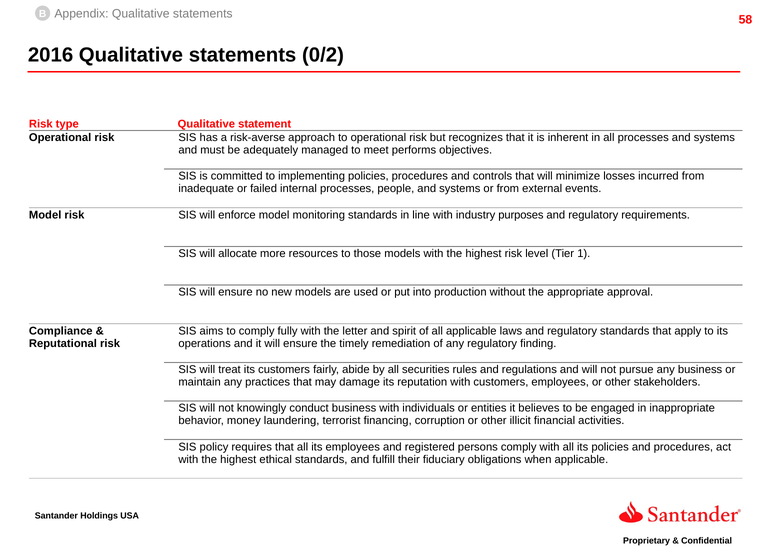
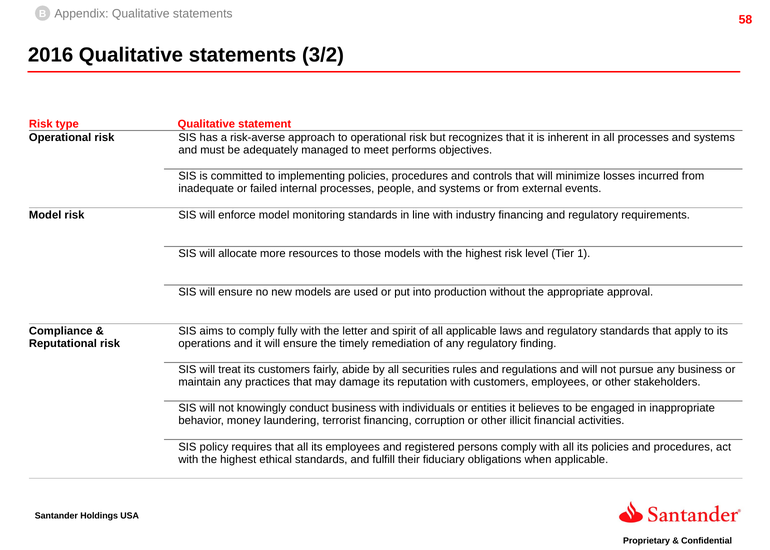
0/2: 0/2 -> 3/2 (323, 55)
industry purposes: purposes -> financing (521, 215)
